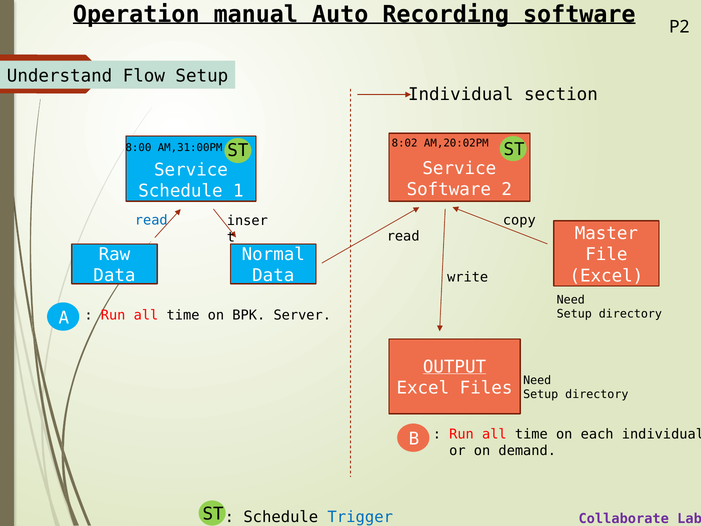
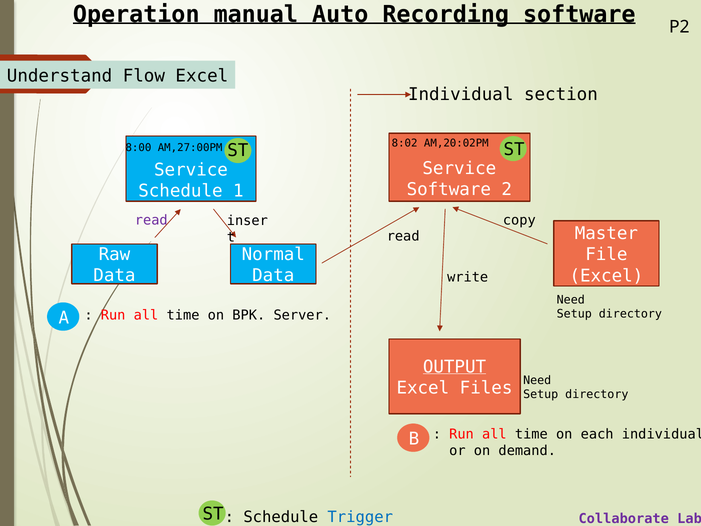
Flow Setup: Setup -> Excel (202, 76)
AM,31:00PM: AM,31:00PM -> AM,27:00PM (190, 148)
read colour: blue -> purple (151, 220)
